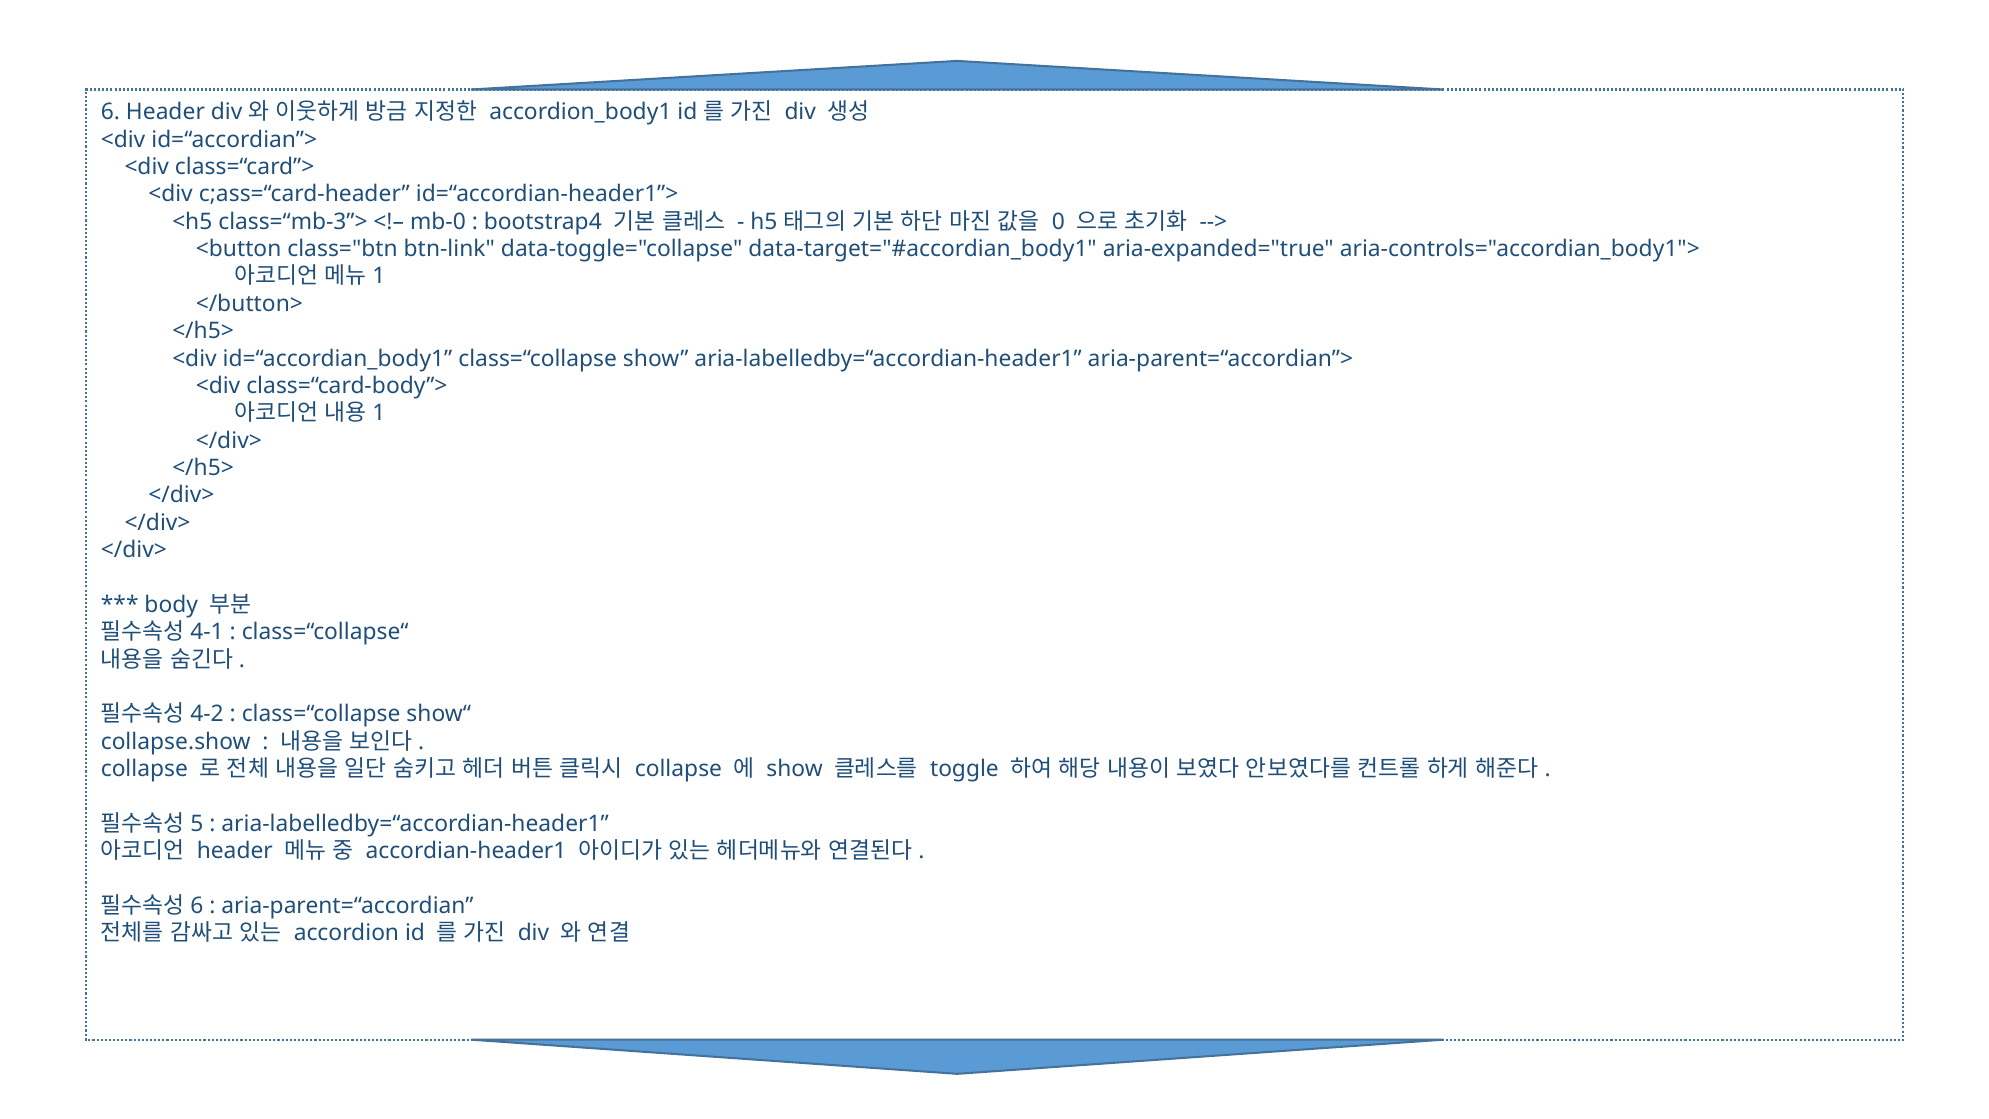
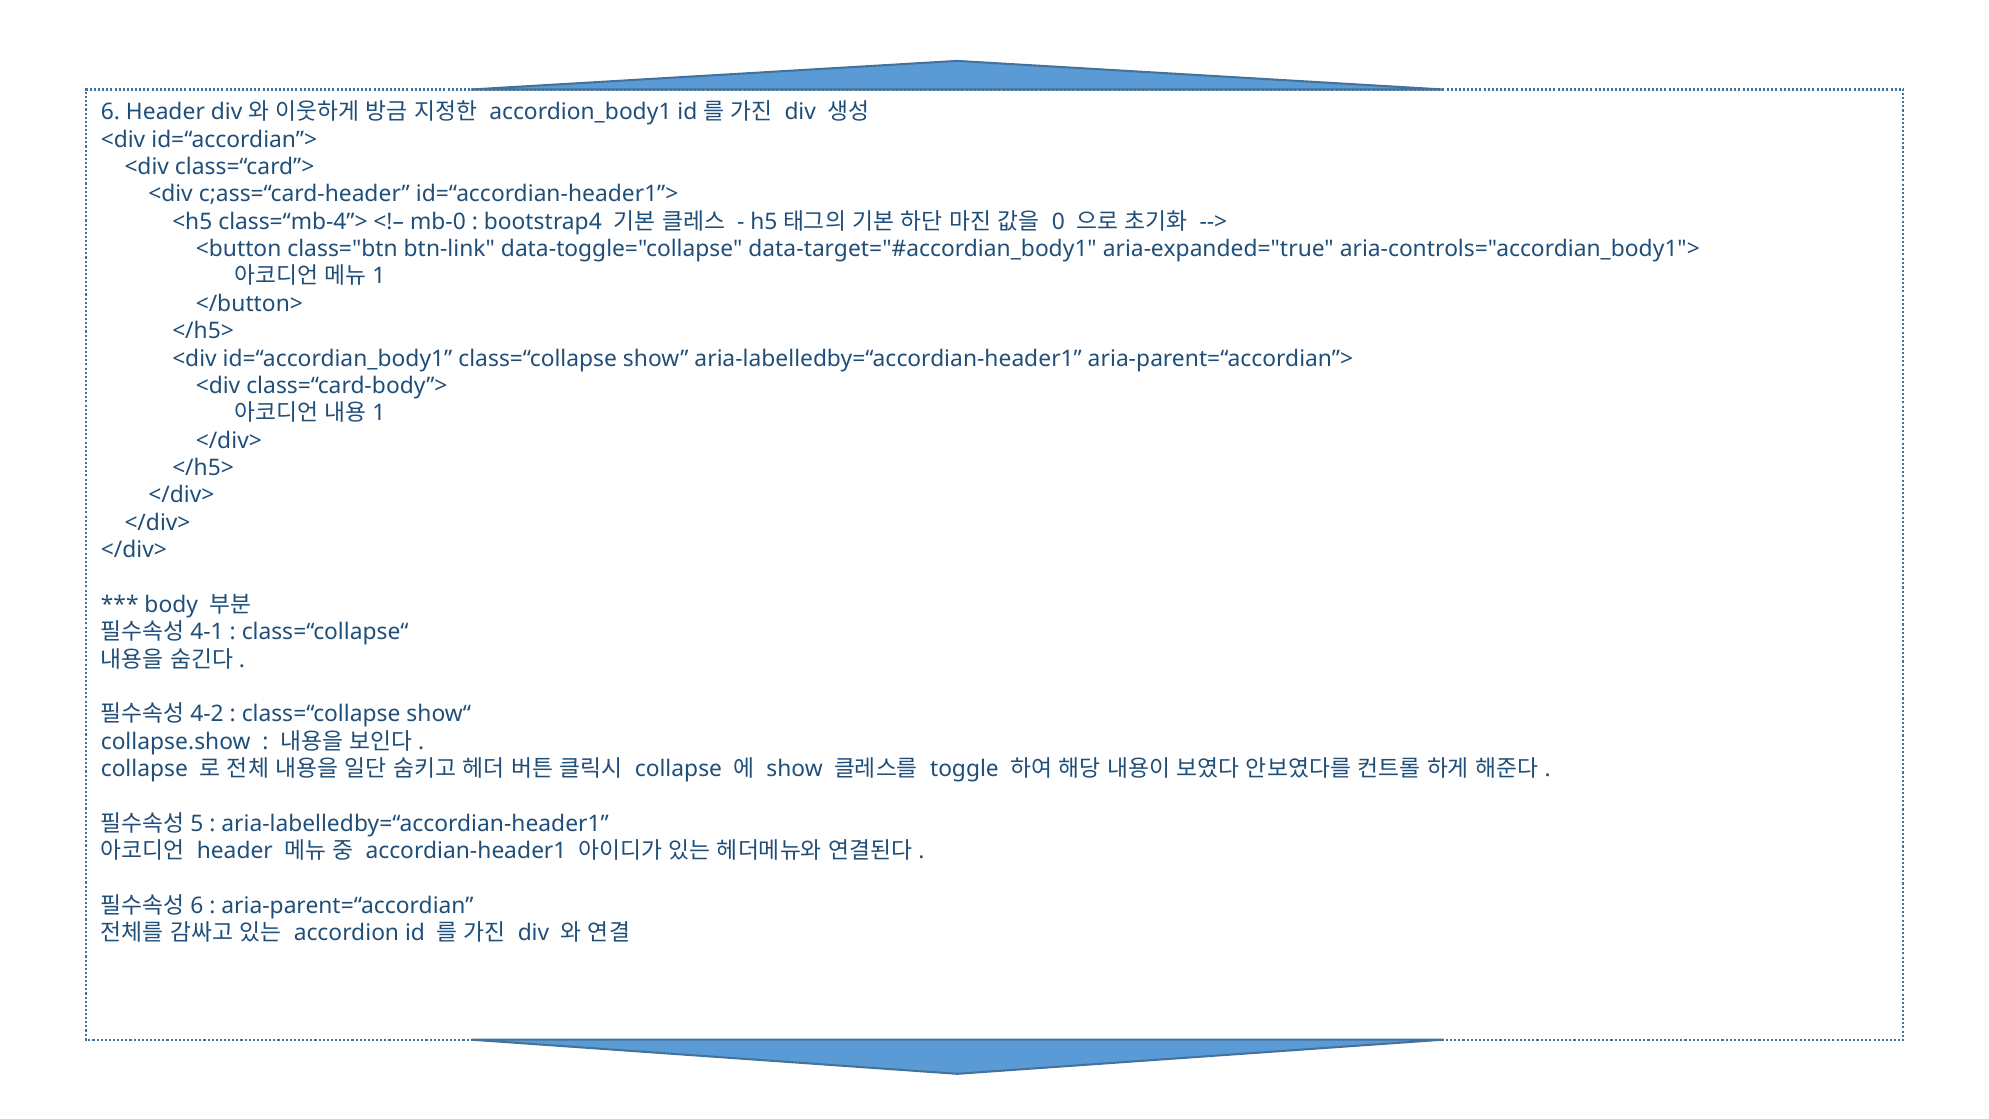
class=“mb-3”>: class=“mb-3”> -> class=“mb-4”> (293, 222)
